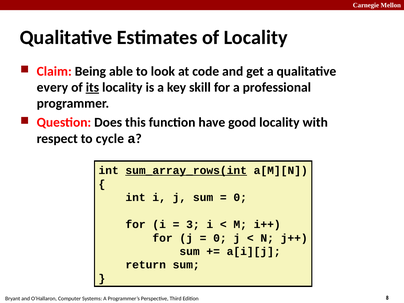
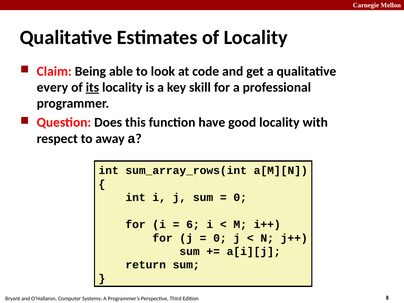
cycle: cycle -> away (110, 139)
sum_array_rows(int underline: present -> none (186, 171)
3: 3 -> 6 (193, 224)
